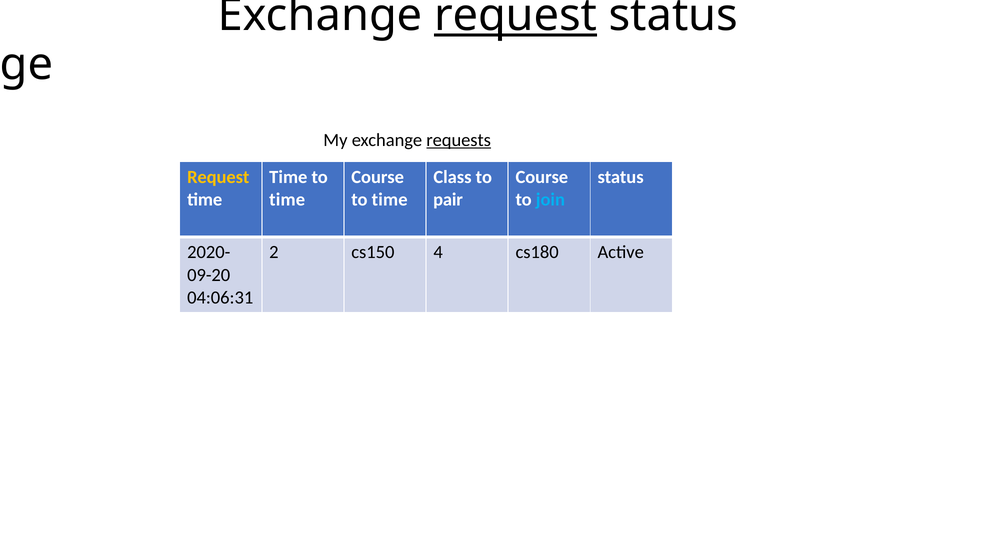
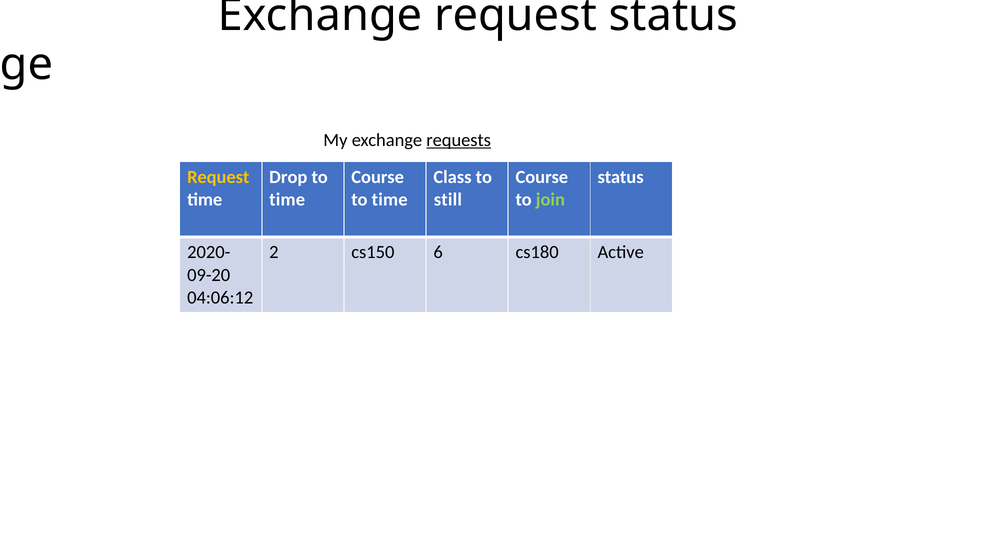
request underline: present -> none (516, 16)
Time: Time -> Drop (288, 177)
pair: pair -> still (448, 200)
join colour: light blue -> light green (550, 200)
4: 4 -> 6 (438, 252)
04:06:31: 04:06:31 -> 04:06:12 (220, 297)
